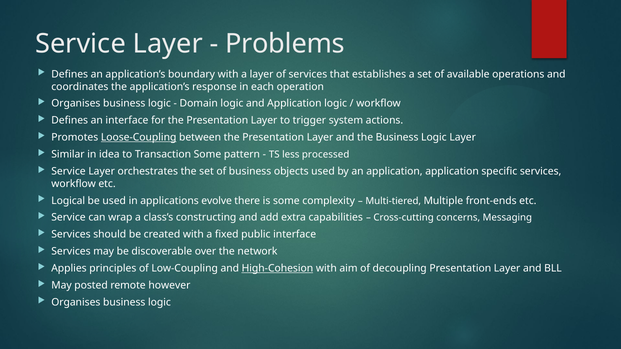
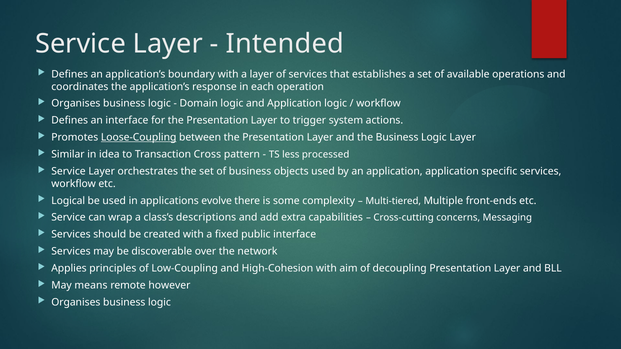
Problems: Problems -> Intended (285, 44)
Transaction Some: Some -> Cross (207, 155)
constructing: constructing -> descriptions (206, 218)
High-Cohesion underline: present -> none (277, 269)
posted: posted -> means (91, 286)
